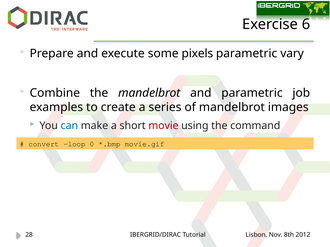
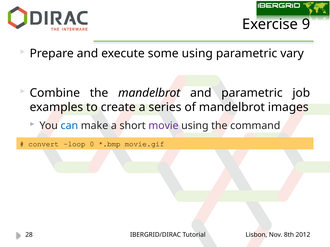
6: 6 -> 9 (306, 24)
some pixels: pixels -> using (197, 54)
movie colour: red -> purple (163, 126)
